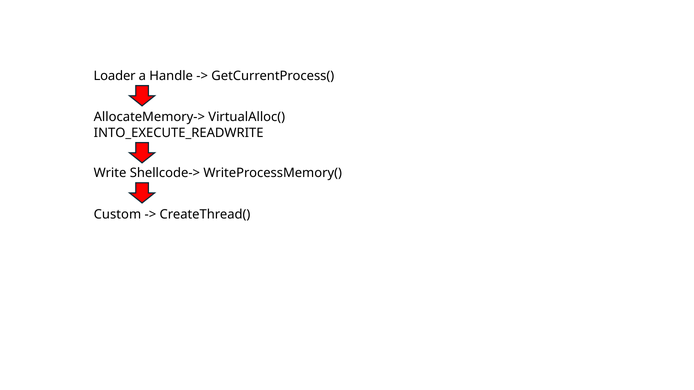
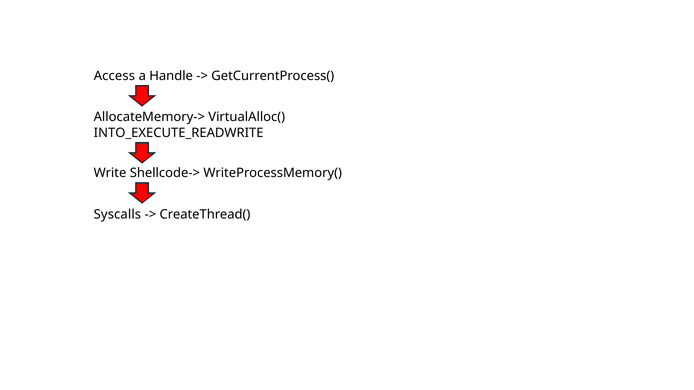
Loader: Loader -> Access (114, 76)
Custom: Custom -> Syscalls (117, 214)
